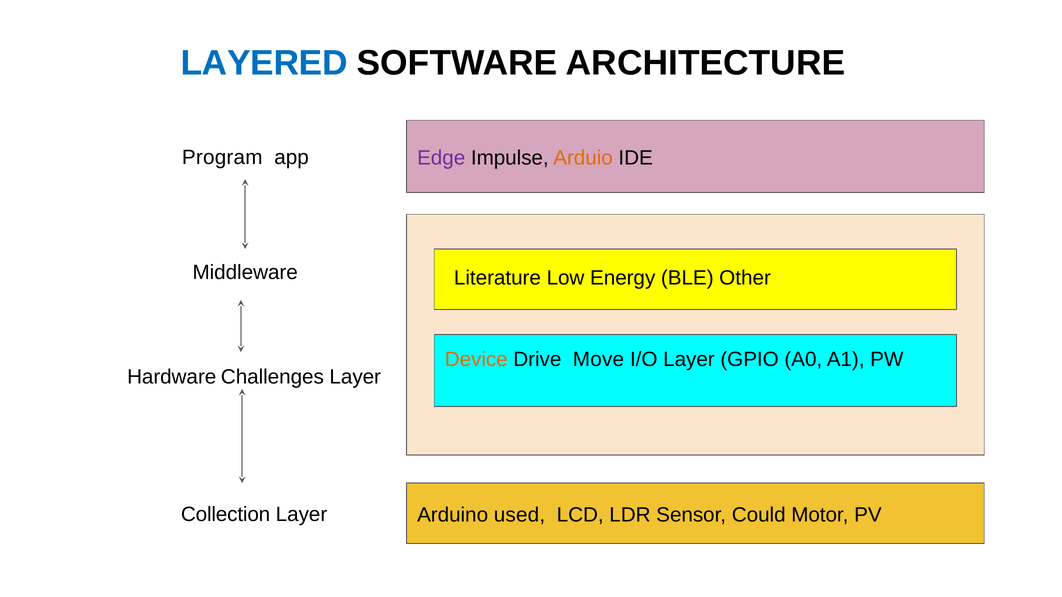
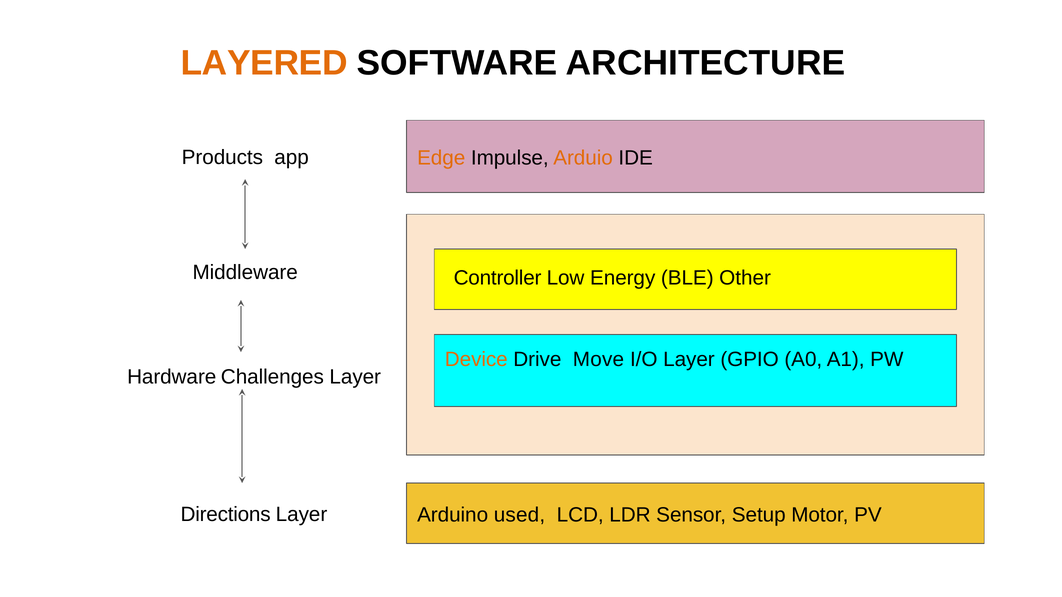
LAYERED colour: blue -> orange (264, 63)
Program: Program -> Products (222, 158)
Edge colour: purple -> orange (441, 158)
Literature: Literature -> Controller (498, 278)
Collection: Collection -> Directions (226, 515)
Could: Could -> Setup (759, 515)
